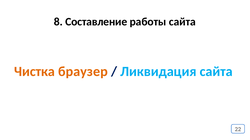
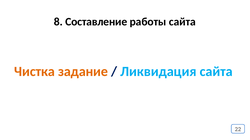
браузер: браузер -> задание (83, 72)
